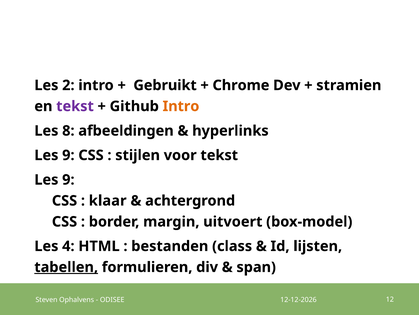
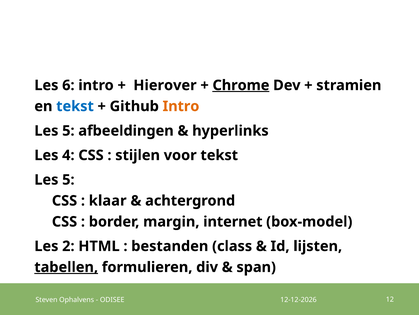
2: 2 -> 6 (68, 85)
Gebruikt: Gebruikt -> Hierover (165, 85)
Chrome underline: none -> present (241, 85)
tekst colour: purple -> blue (75, 106)
8: 8 -> 5 (68, 130)
9: 9 -> 4 (68, 155)
9: 9 -> 5 (68, 179)
uitvoert: uitvoert -> internet (233, 221)
4: 4 -> 2 (68, 246)
